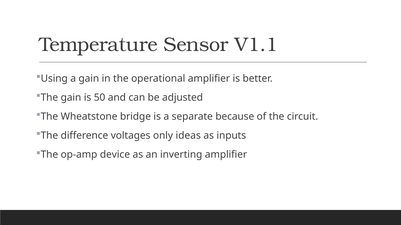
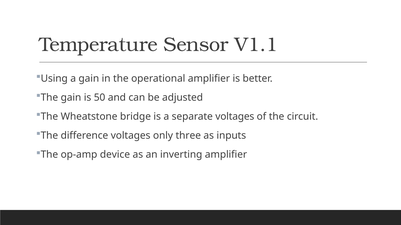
separate because: because -> voltages (235, 117)
ideas: ideas -> three (188, 136)
